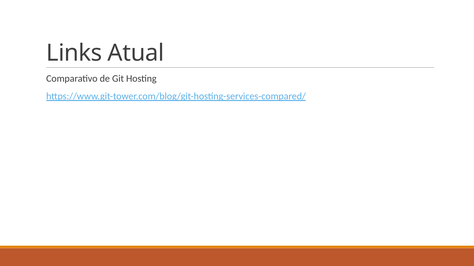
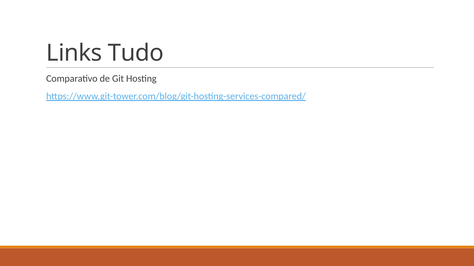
Atual: Atual -> Tudo (136, 53)
